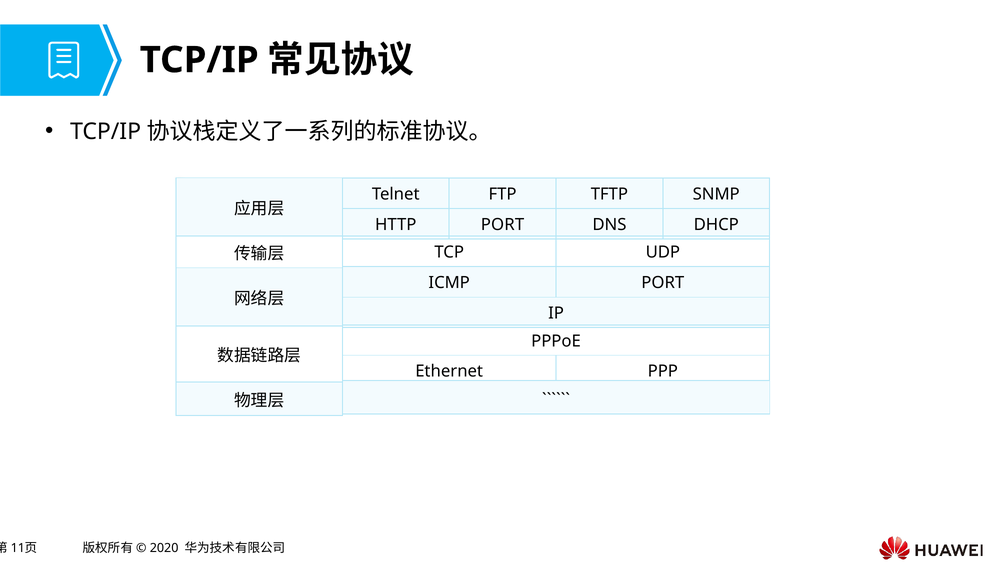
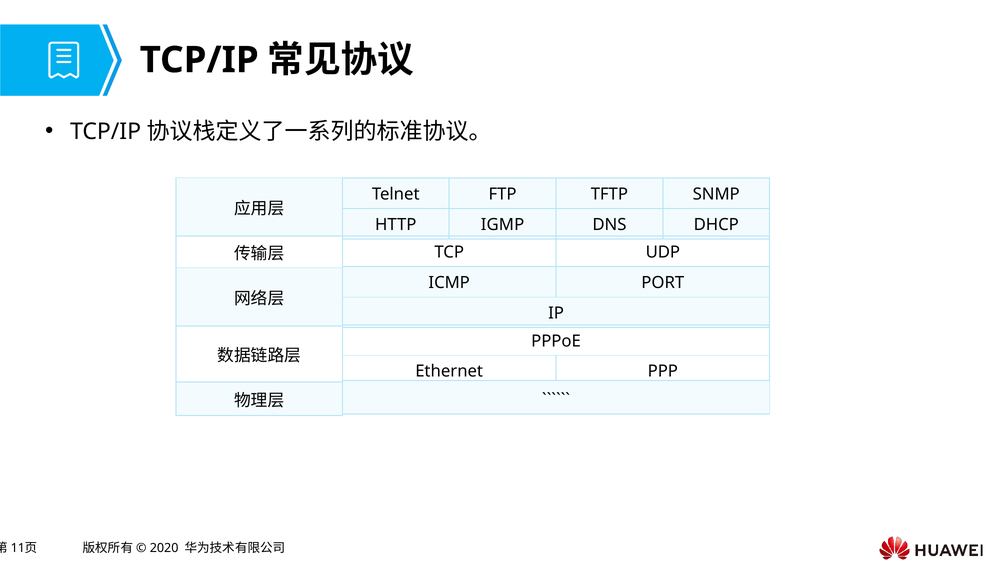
HTTP PORT: PORT -> IGMP (503, 224)
